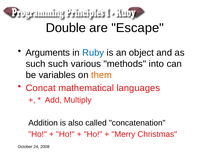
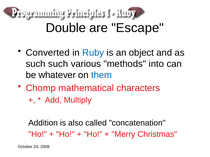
Arguments: Arguments -> Converted (48, 53)
variables: variables -> whatever (57, 75)
them colour: orange -> blue (102, 75)
Concat: Concat -> Chomp (41, 88)
languages: languages -> characters (138, 88)
